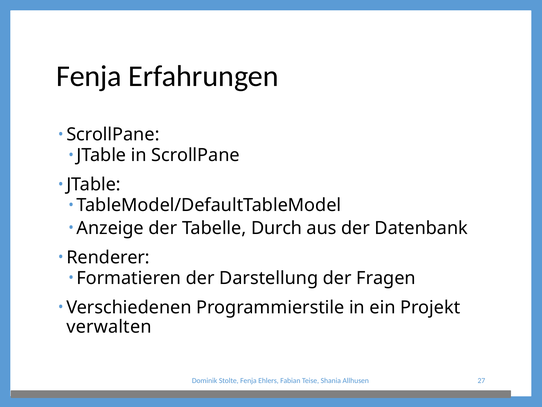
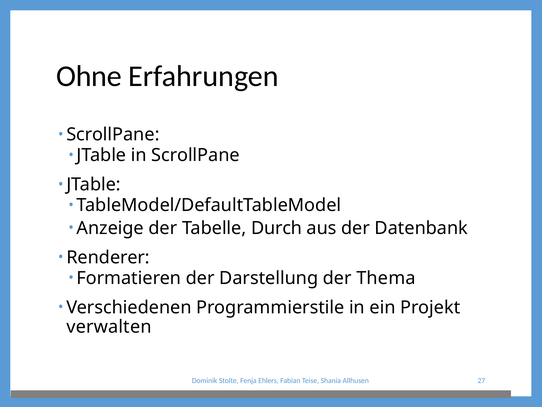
Fenja: Fenja -> Ohne (89, 76)
Fragen: Fragen -> Thema (386, 278)
